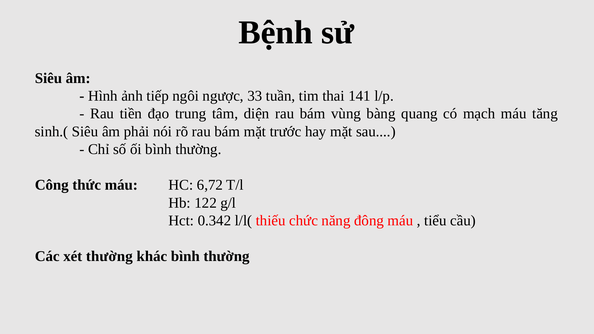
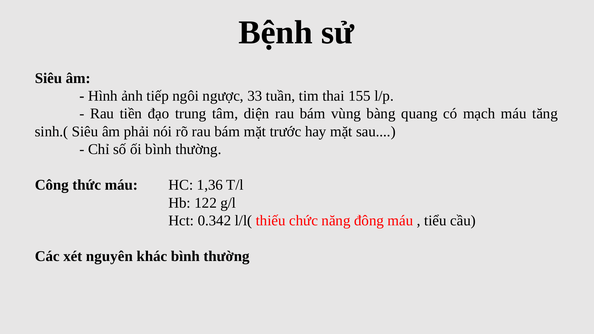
141: 141 -> 155 (360, 96)
6,72: 6,72 -> 1,36 (210, 185)
xét thường: thường -> nguyên (109, 256)
